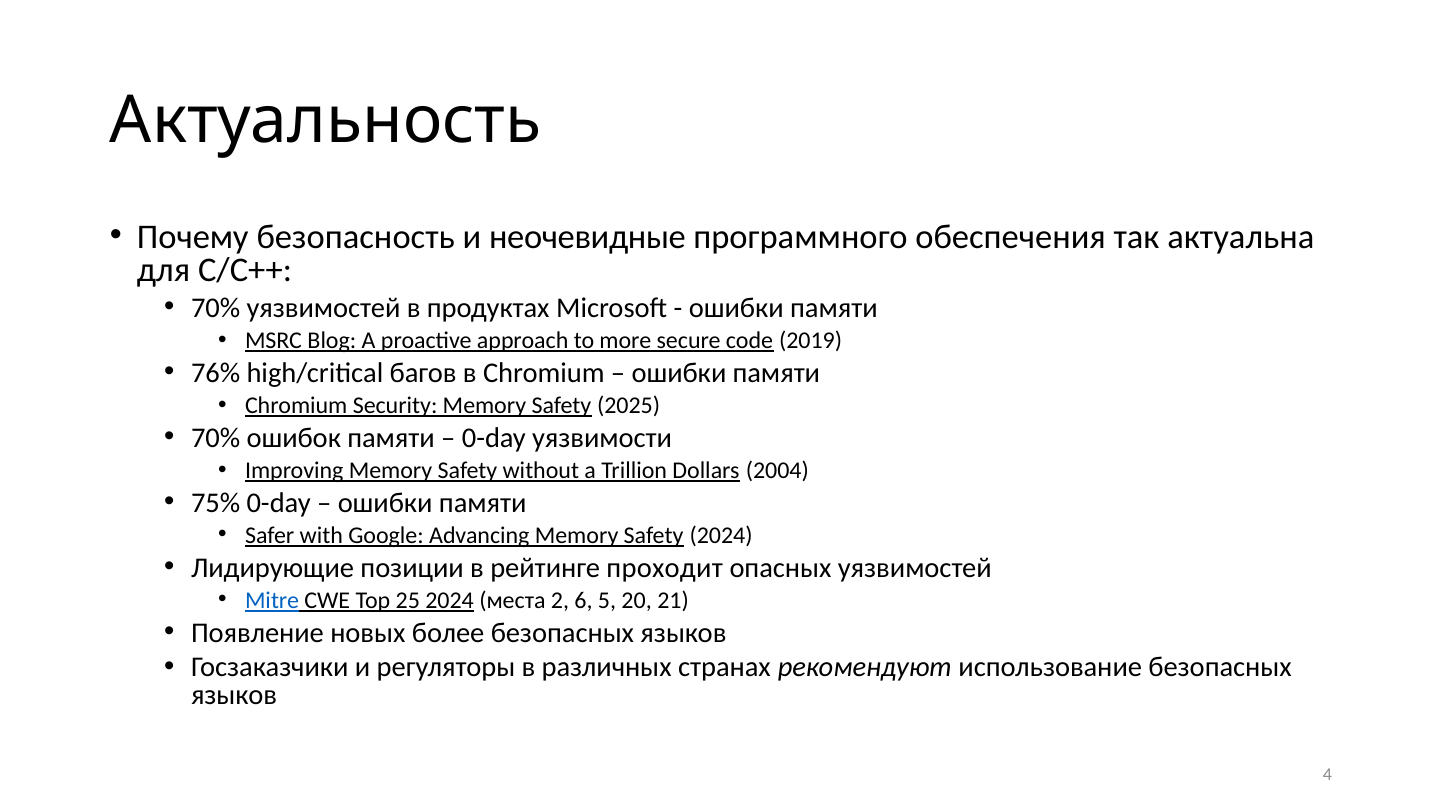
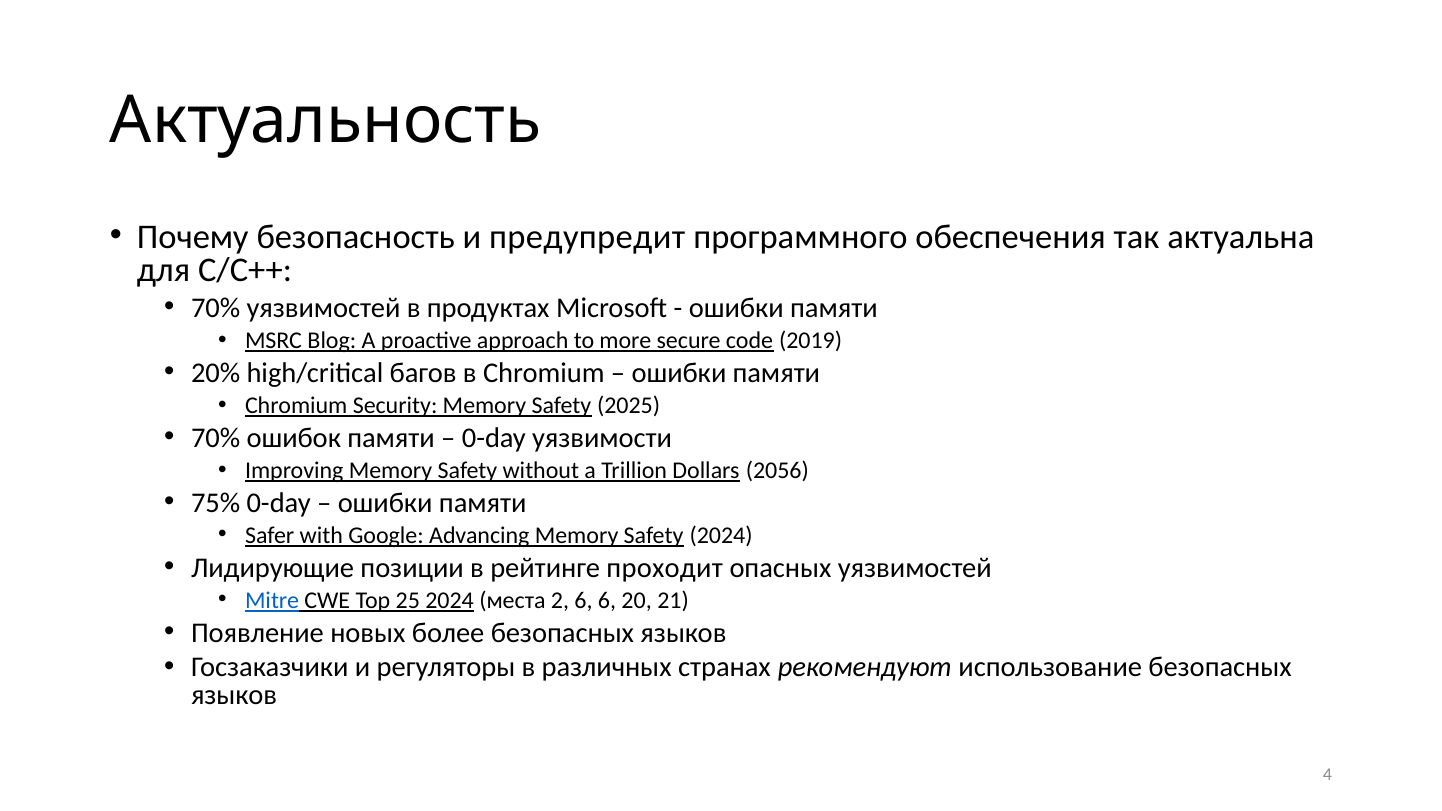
неочевидные: неочевидные -> предупредит (587, 237)
76%: 76% -> 20% (216, 373)
2004: 2004 -> 2056 (777, 471)
6 5: 5 -> 6 (607, 601)
